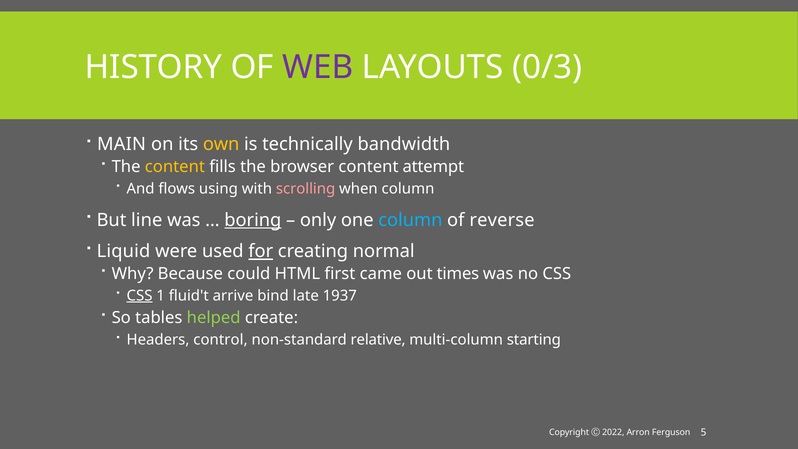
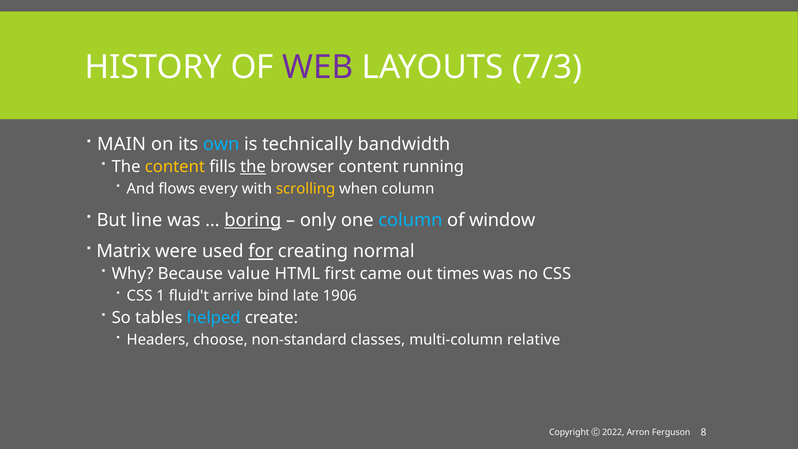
0/3: 0/3 -> 7/3 (547, 67)
own colour: yellow -> light blue (221, 144)
the underline: none -> present (253, 167)
attempt: attempt -> running (433, 167)
using: using -> every (218, 189)
scrolling colour: pink -> yellow (306, 189)
reverse: reverse -> window (502, 220)
Liquid: Liquid -> Matrix (124, 251)
could: could -> value (249, 274)
CSS underline: present -> none (140, 296)
1937: 1937 -> 1906 (340, 296)
helped colour: light green -> light blue (214, 318)
control: control -> choose (220, 340)
relative: relative -> classes (378, 340)
starting: starting -> relative (534, 340)
5: 5 -> 8 (703, 432)
